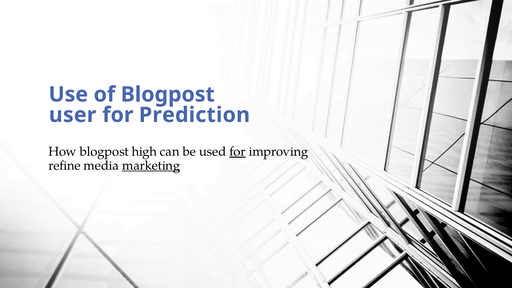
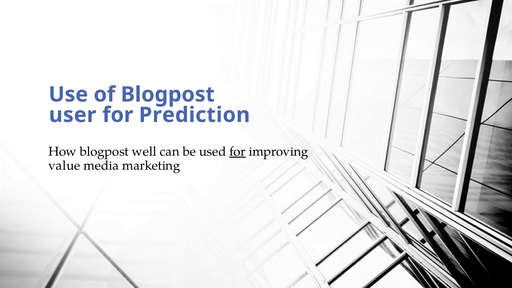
high: high -> well (144, 152)
refine: refine -> value (64, 166)
marketing underline: present -> none (151, 166)
